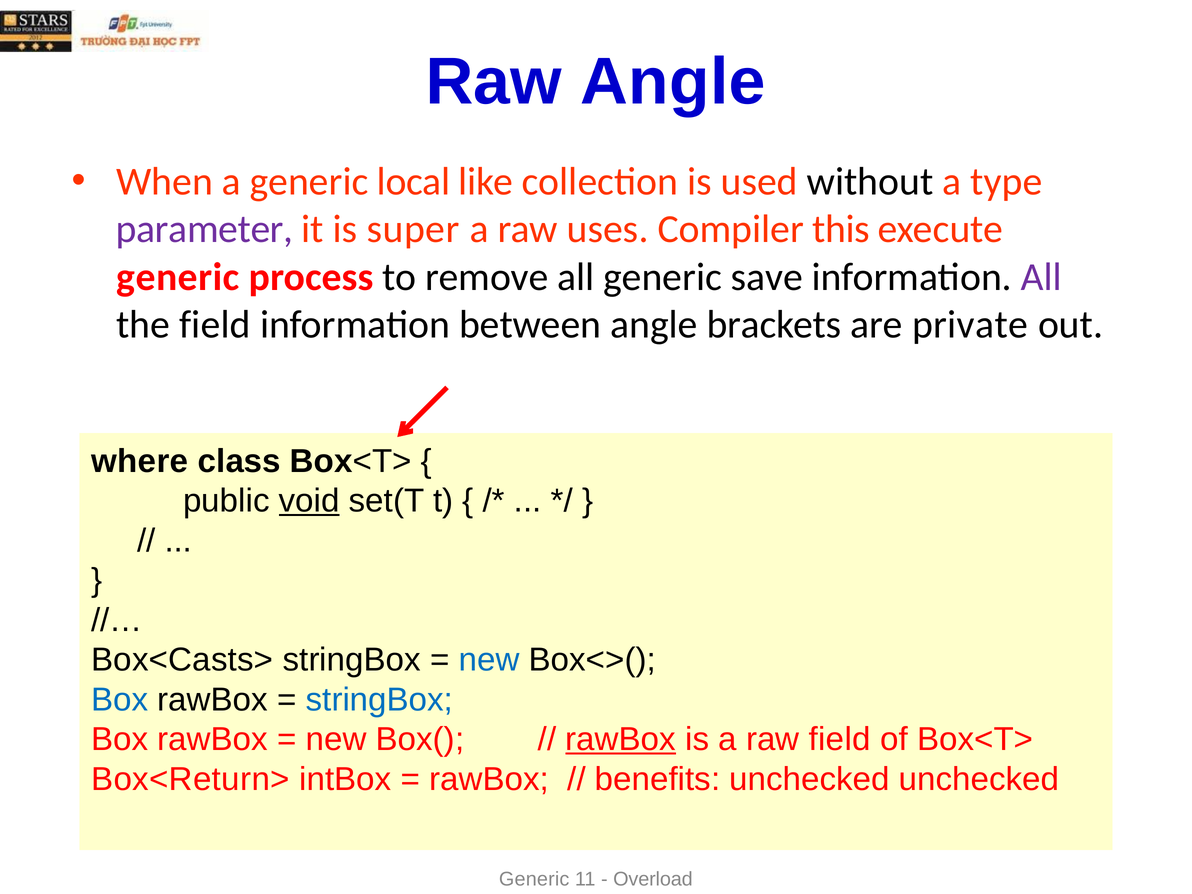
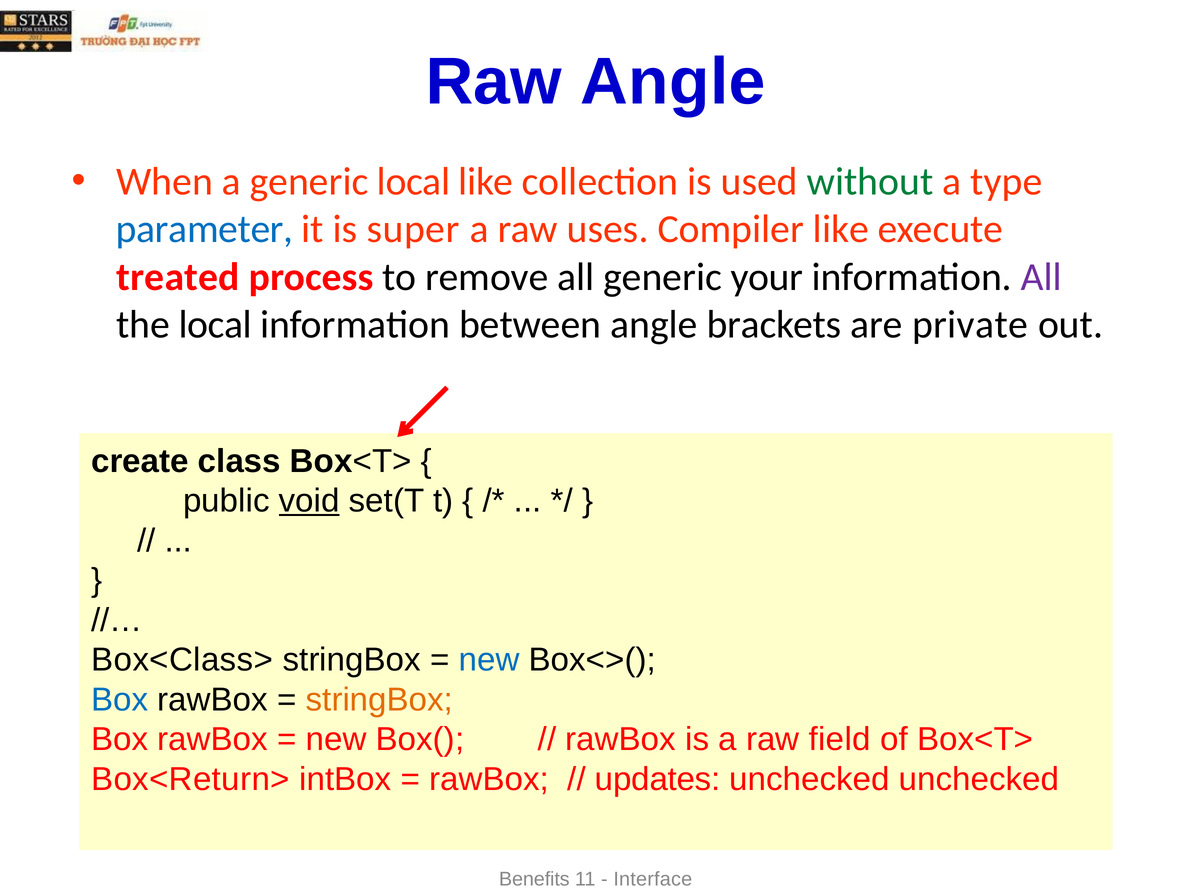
without colour: black -> green (870, 182)
parameter colour: purple -> blue (205, 229)
Compiler this: this -> like (841, 229)
generic: generic -> treated (178, 277)
save: save -> your (767, 277)
the field: field -> local (215, 325)
where: where -> create (140, 461)
Box<Casts>: Box<Casts> -> Box<Class> (182, 660)
stringBox colour: blue -> orange (379, 700)
rawBox underline: present -> none (621, 739)
benefits: benefits -> updates (658, 779)
Generic: Generic -> Benefits (534, 879)
Overload: Overload -> Interface (653, 879)
